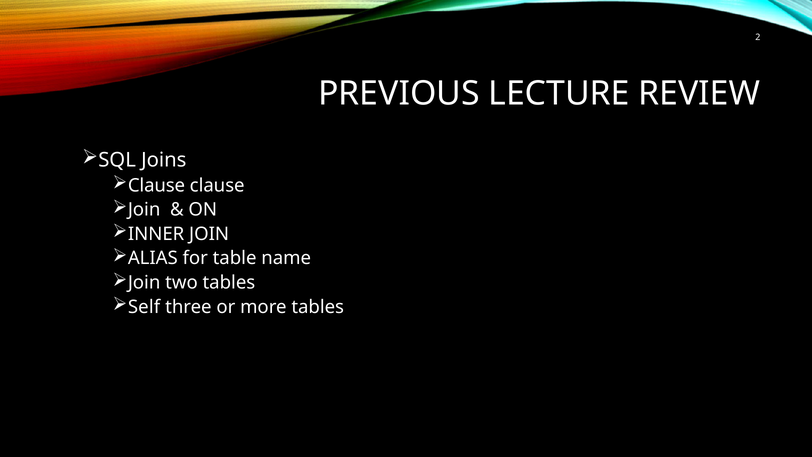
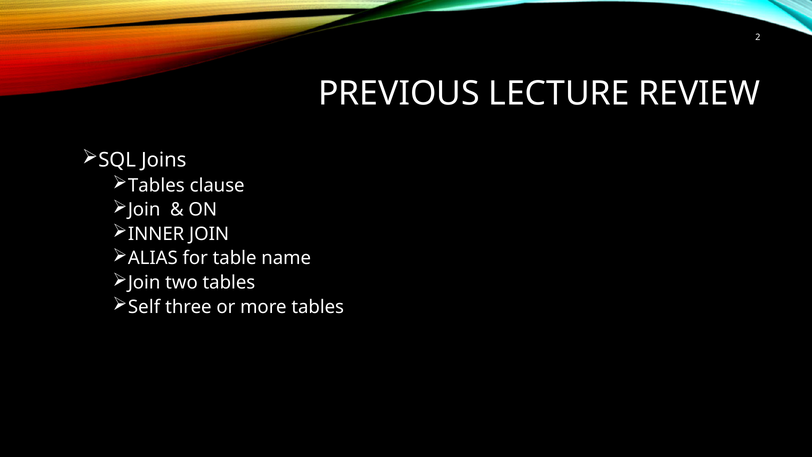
Clause: Clause -> Tables (156, 185)
